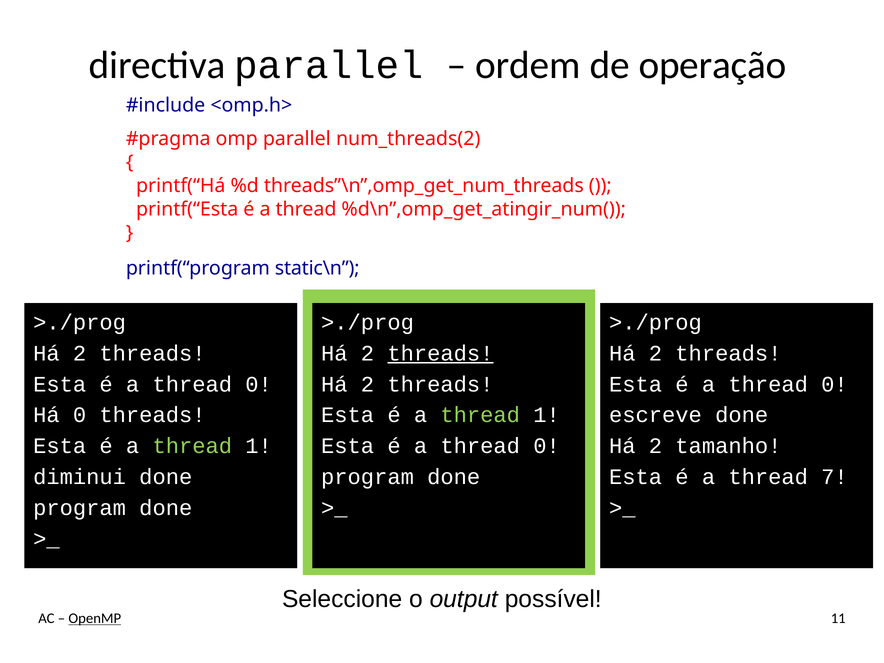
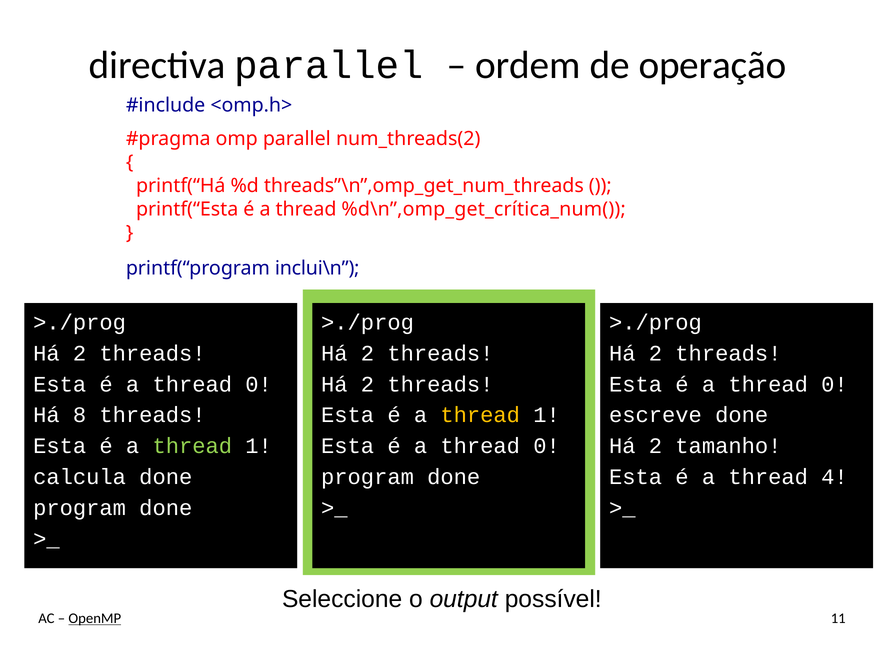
%d\n”,omp_get_atingir_num(: %d\n”,omp_get_atingir_num( -> %d\n”,omp_get_crítica_num( (484, 209)
static\n: static\n -> inclui\n (317, 268)
threads underline: present -> none (440, 353)
Há 0: 0 -> 8 (80, 415)
thread colour: light green -> yellow (480, 415)
diminui: diminui -> calcula (80, 477)
7: 7 -> 4 (834, 477)
